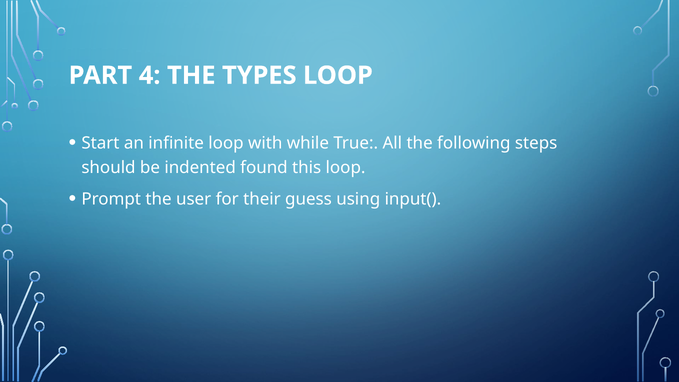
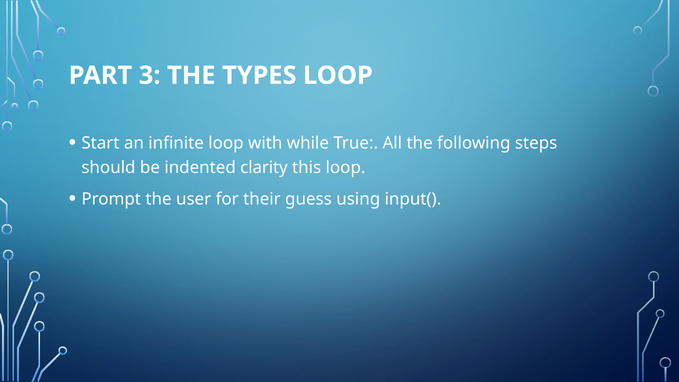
4: 4 -> 3 (150, 75)
found: found -> clarity (264, 168)
